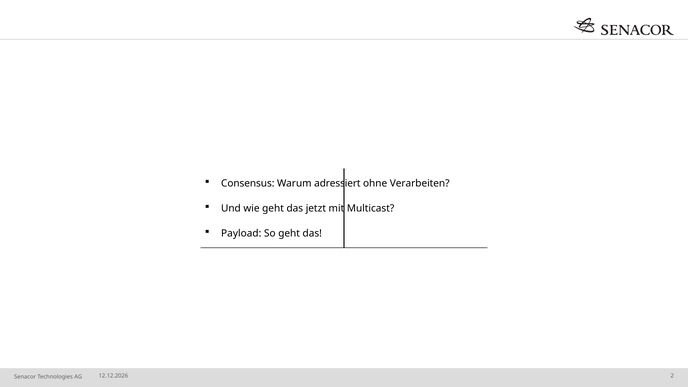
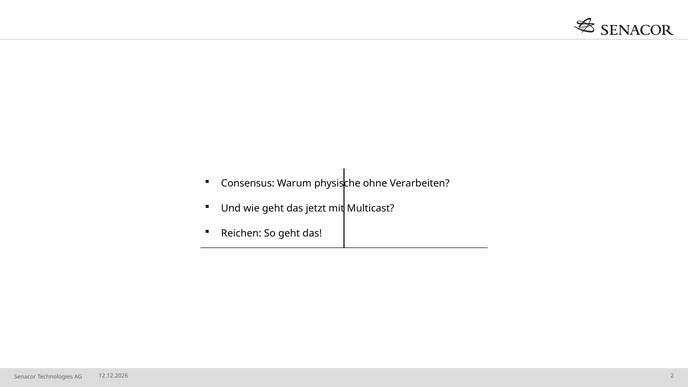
adressiert: adressiert -> physische (337, 184)
Payload: Payload -> Reichen (241, 233)
